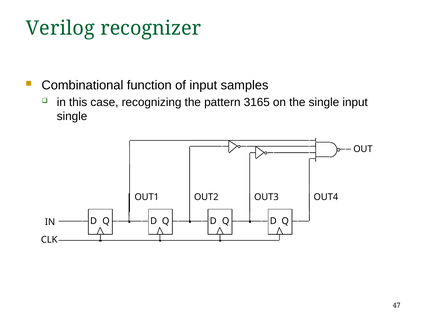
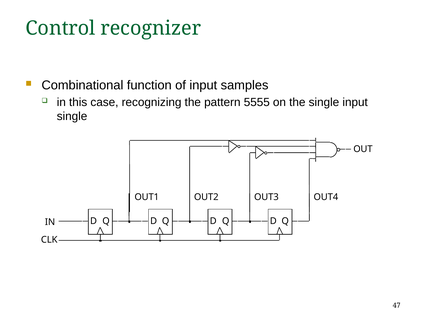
Verilog: Verilog -> Control (60, 28)
3165: 3165 -> 5555 (257, 102)
